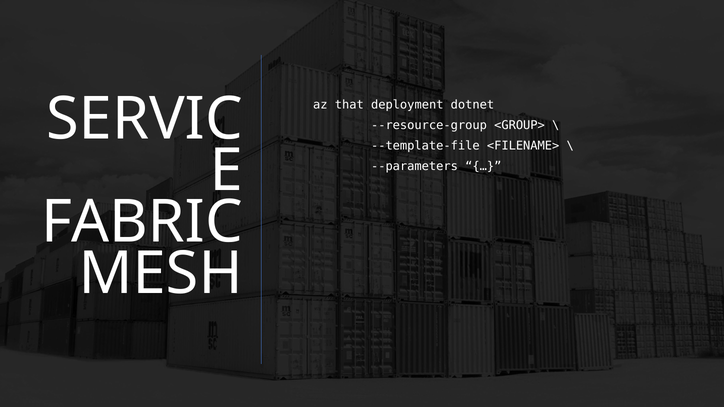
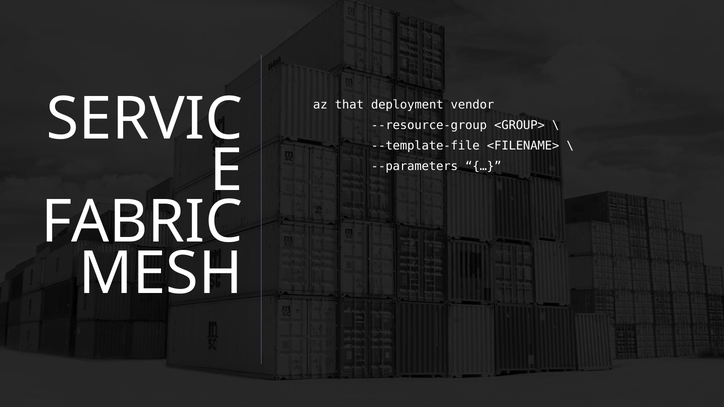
dotnet: dotnet -> vendor (472, 105)
